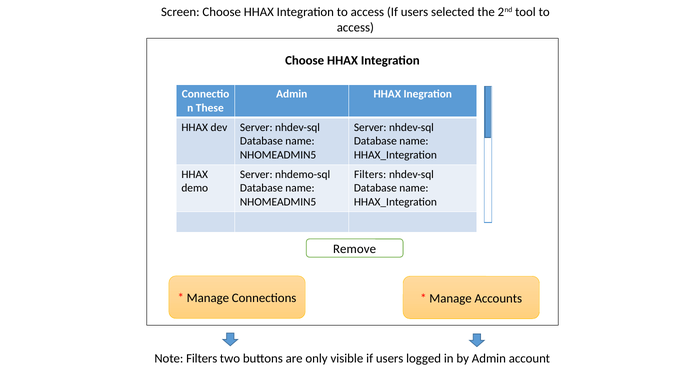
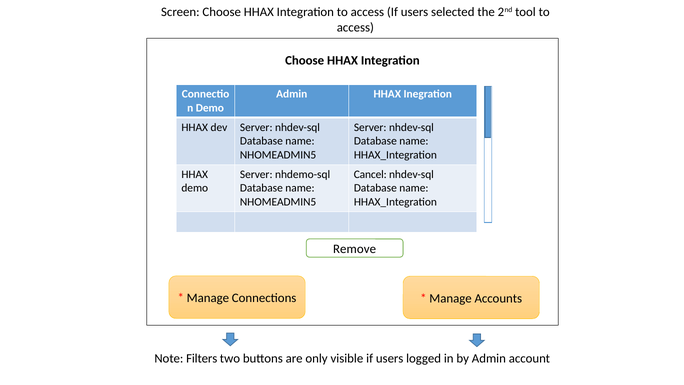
These: These -> Demo (210, 108)
Filters: Filters -> Cancel (370, 174)
